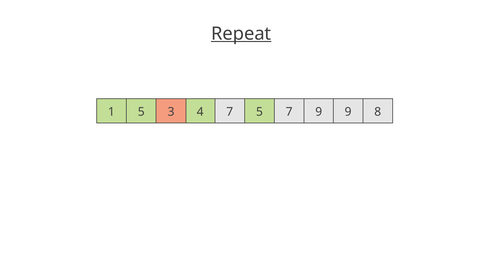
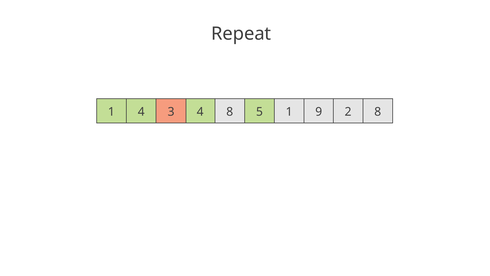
Repeat underline: present -> none (241, 34)
1 5: 5 -> 4 (141, 112)
4 7: 7 -> 8 (230, 112)
5 7: 7 -> 1 (289, 112)
9 9: 9 -> 2 (348, 112)
